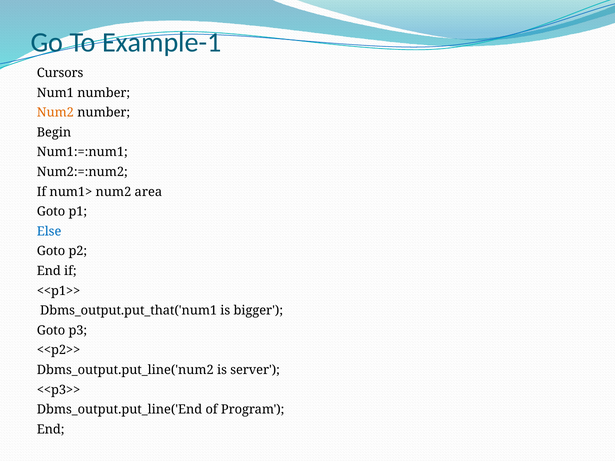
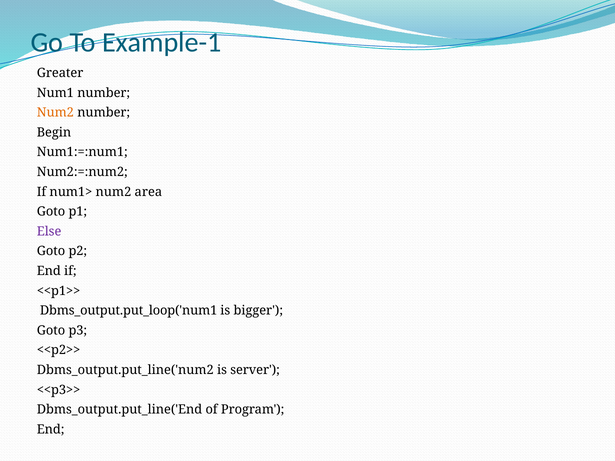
Cursors: Cursors -> Greater (60, 73)
Else colour: blue -> purple (49, 232)
Dbms_output.put_that('num1: Dbms_output.put_that('num1 -> Dbms_output.put_loop('num1 (129, 311)
